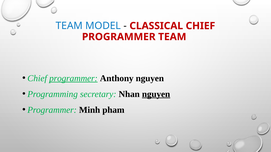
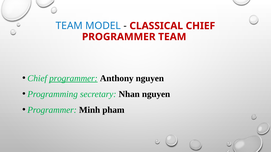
nguyen underline: present -> none (156, 94)
